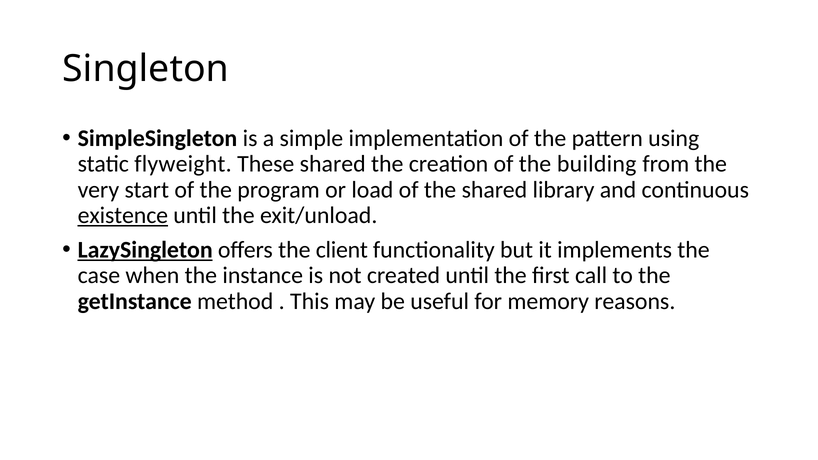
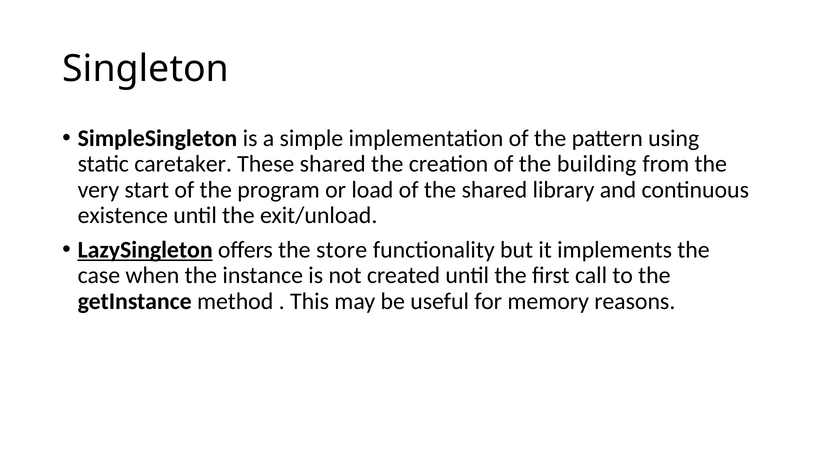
flyweight: flyweight -> caretaker (183, 164)
existence underline: present -> none (123, 216)
client: client -> store (342, 250)
